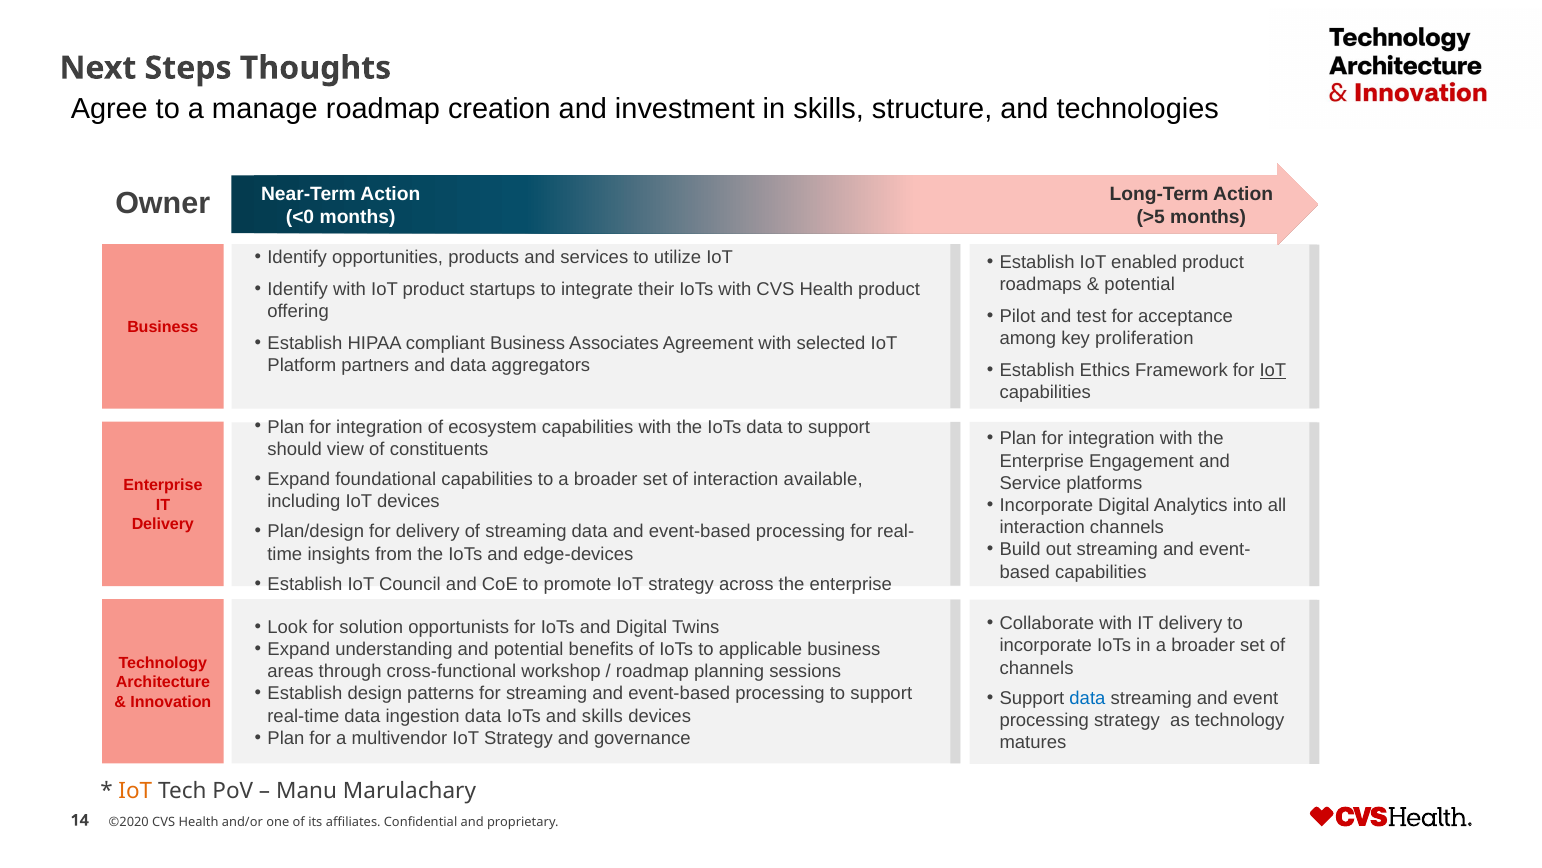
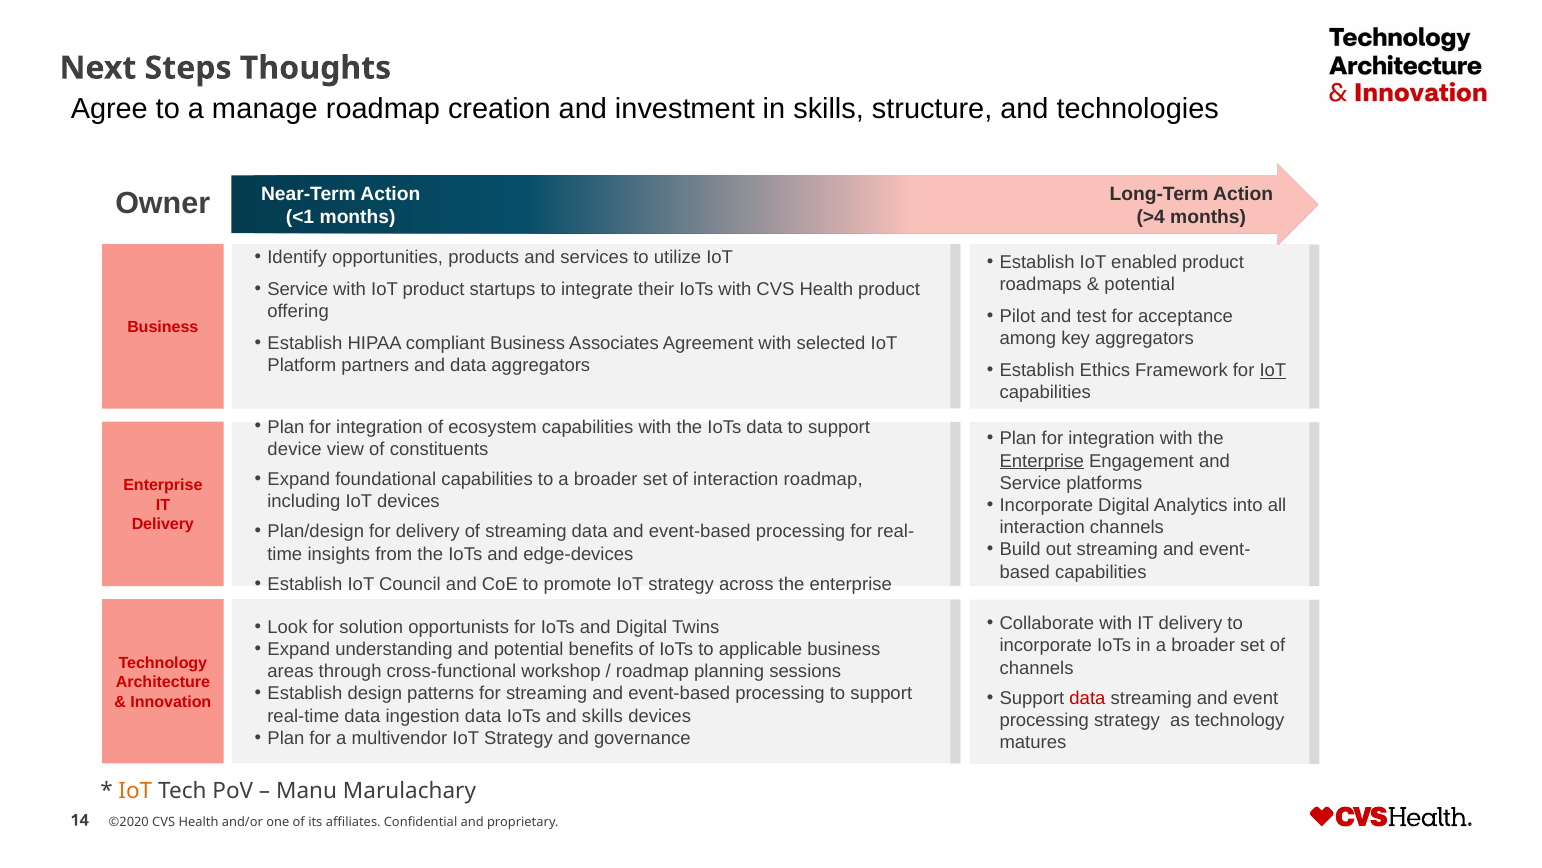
<0: <0 -> <1 (300, 217)
>5: >5 -> >4 (1151, 217)
Identify: Identify -> Service (298, 289)
key proliferation: proliferation -> aggregators (1145, 339)
should: should -> device (295, 449)
Enterprise underline: none -> present (1042, 461)
interaction available: available -> roadmap (823, 479)
data colour: blue -> red (1087, 698)
